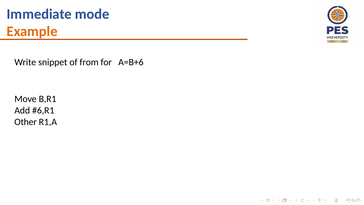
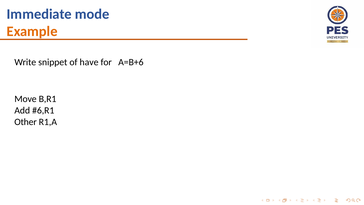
from: from -> have (89, 62)
